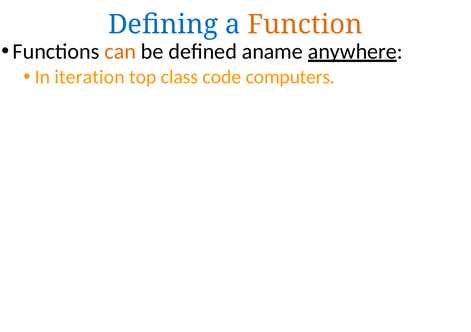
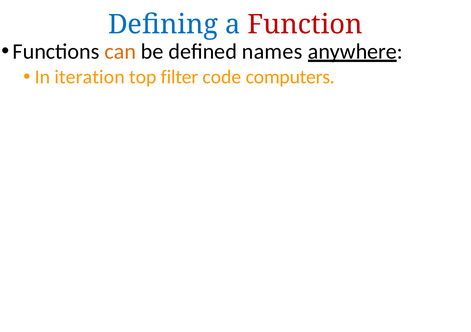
Function colour: orange -> red (305, 24)
aname: aname -> names (272, 51)
class: class -> filter (180, 77)
